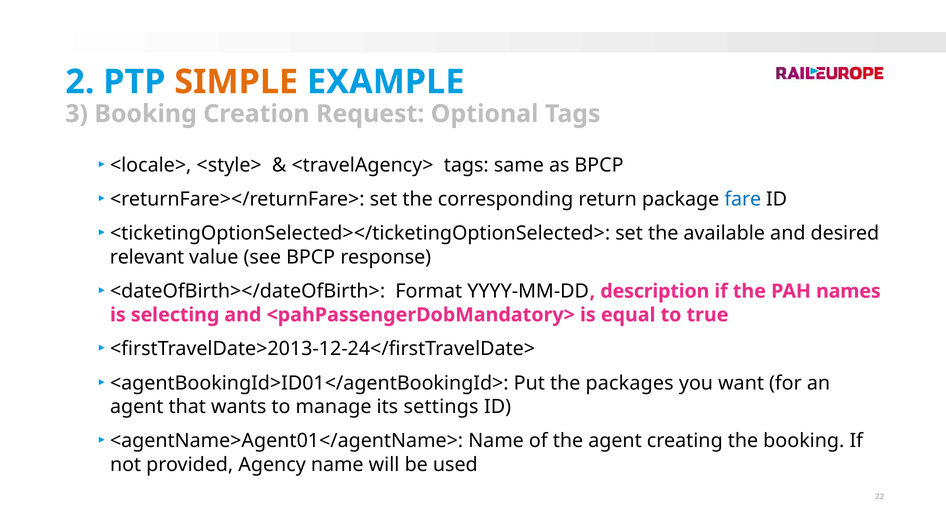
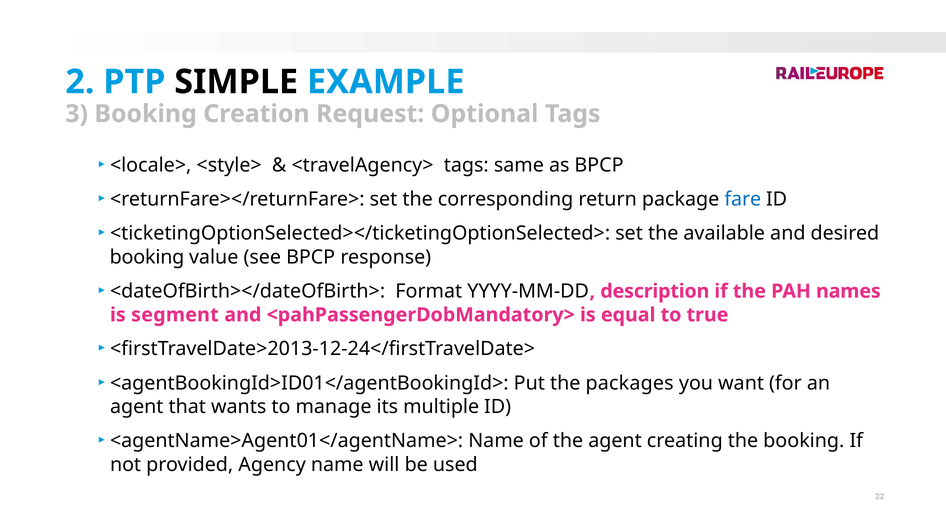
SIMPLE colour: orange -> black (236, 82)
relevant: relevant -> booking (147, 257)
selecting: selecting -> segment (175, 315)
settings: settings -> multiple (441, 407)
